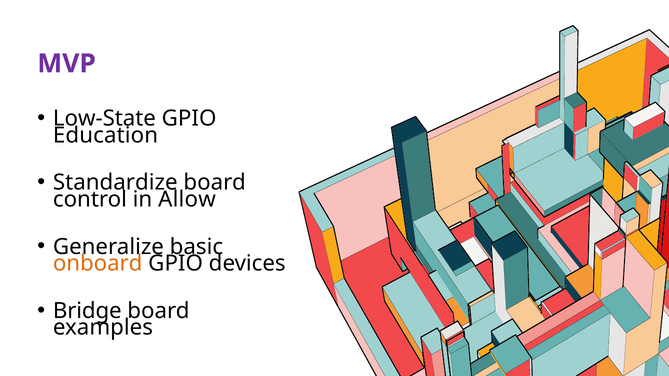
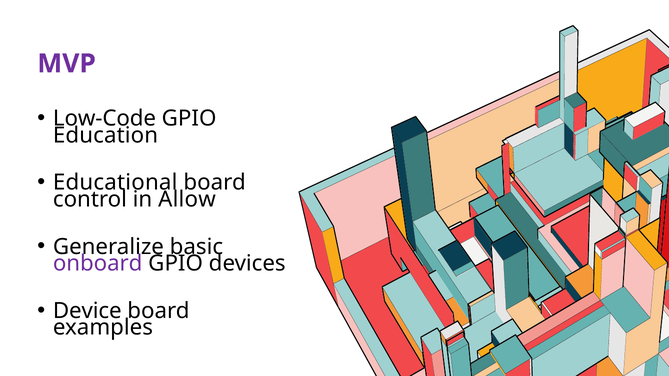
Low-State: Low-State -> Low-Code (104, 119)
Standardize: Standardize -> Educational (115, 183)
onboard colour: orange -> purple (98, 264)
Bridge: Bridge -> Device (87, 311)
